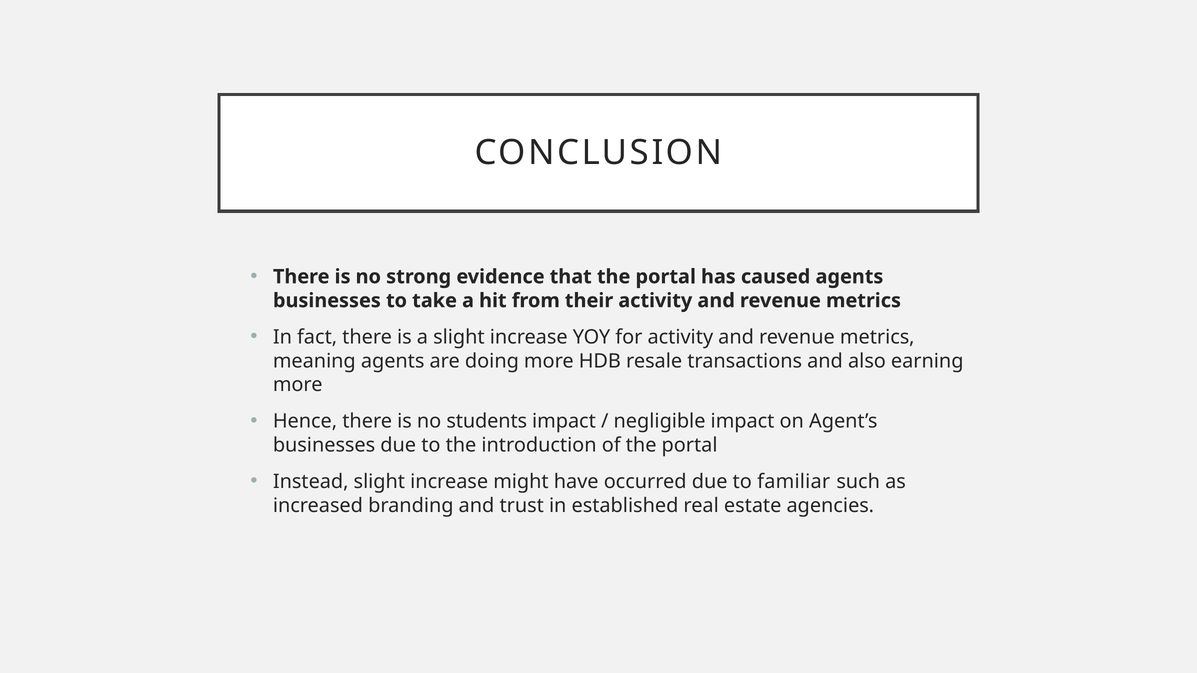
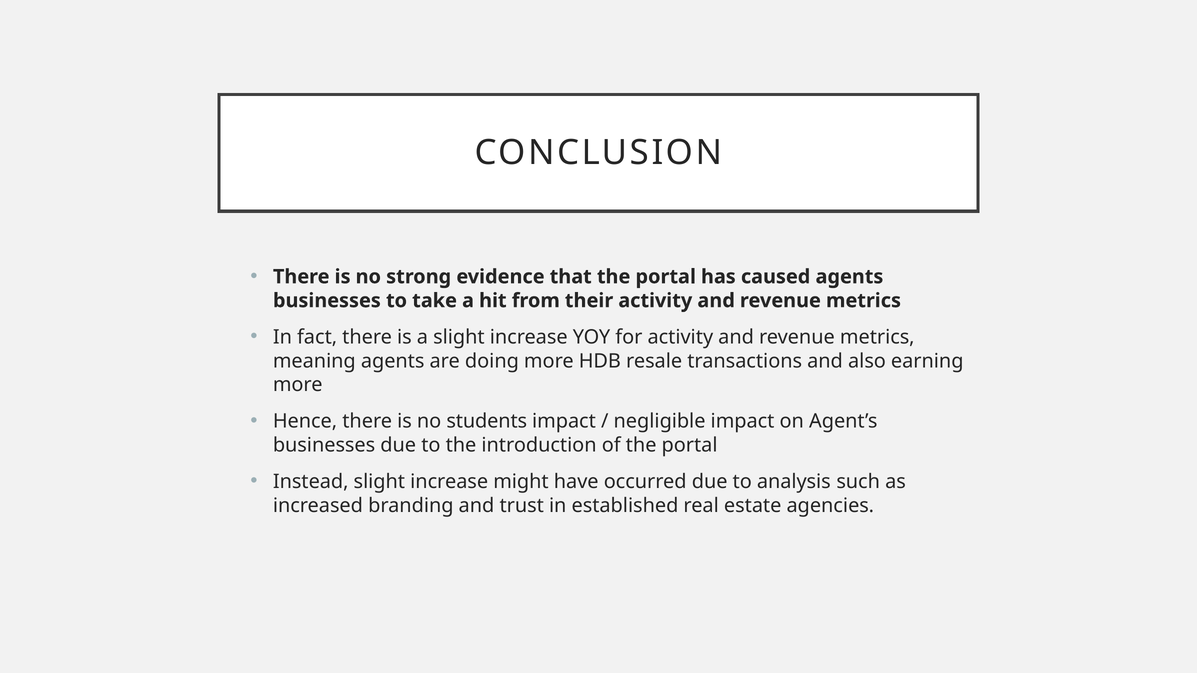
familiar: familiar -> analysis (794, 482)
